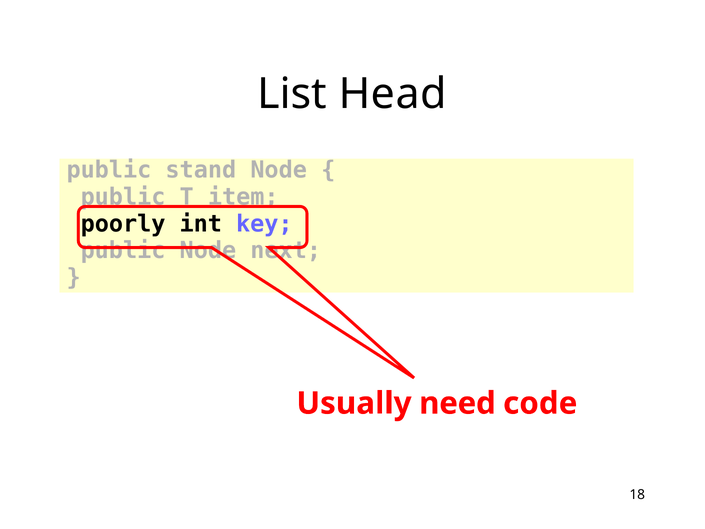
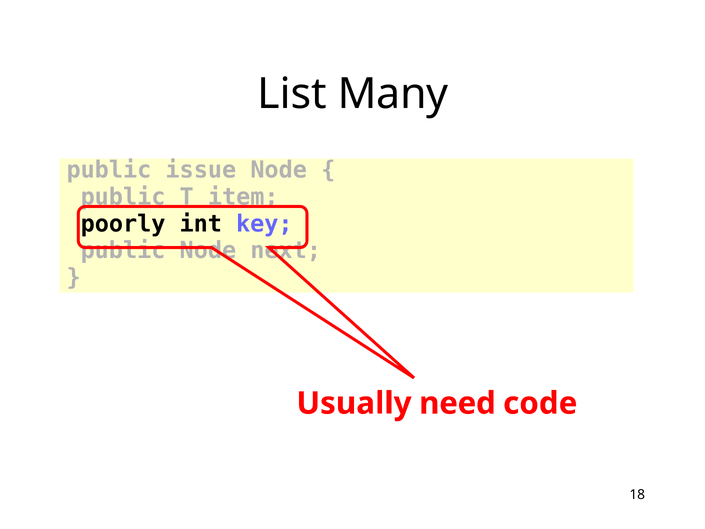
Head: Head -> Many (393, 94)
stand: stand -> issue (201, 170)
